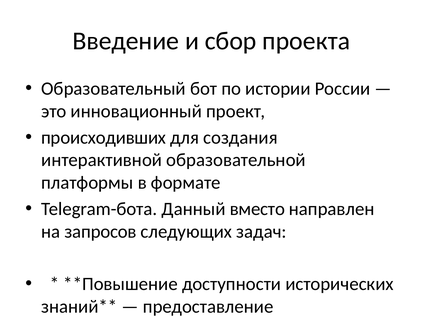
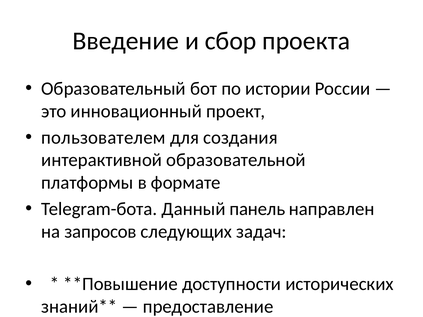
происходивших: происходивших -> пользователем (103, 138)
вместо: вместо -> панель (257, 209)
